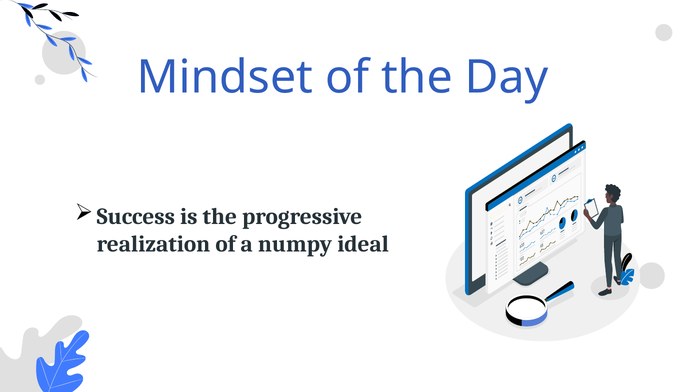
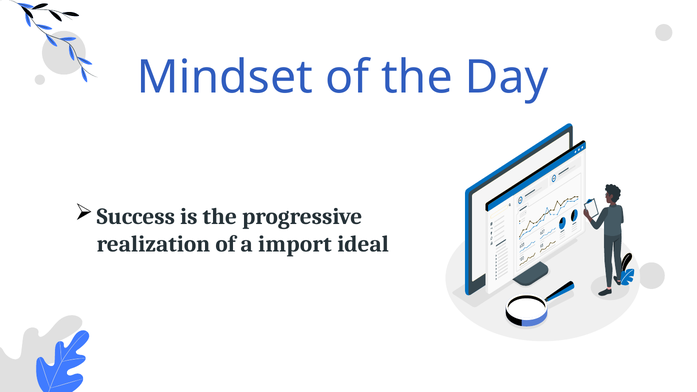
numpy: numpy -> import (295, 244)
